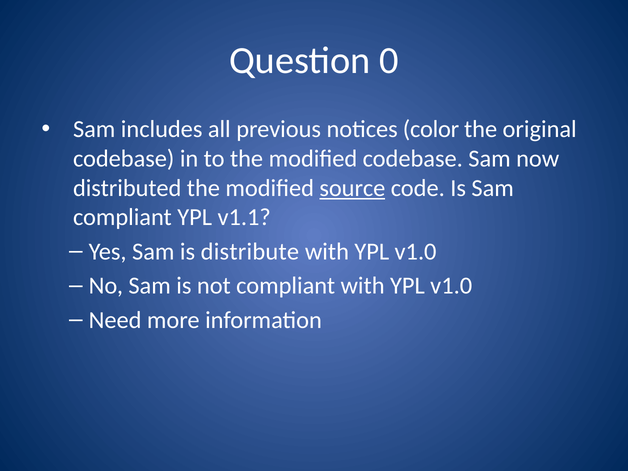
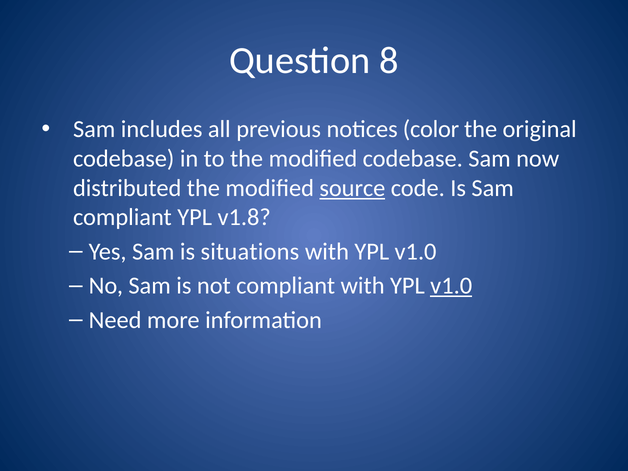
0: 0 -> 8 (389, 61)
v1.1: v1.1 -> v1.8 (244, 217)
distribute: distribute -> situations (250, 252)
v1.0 underline: none -> present (451, 286)
